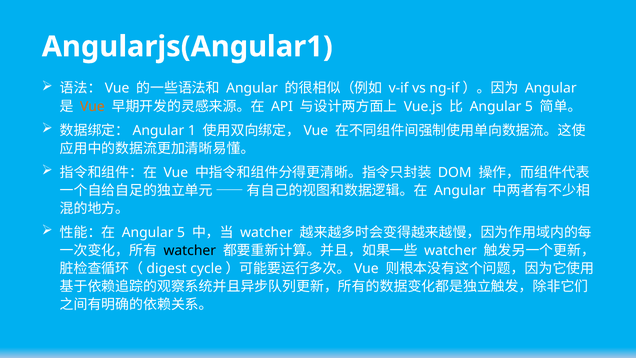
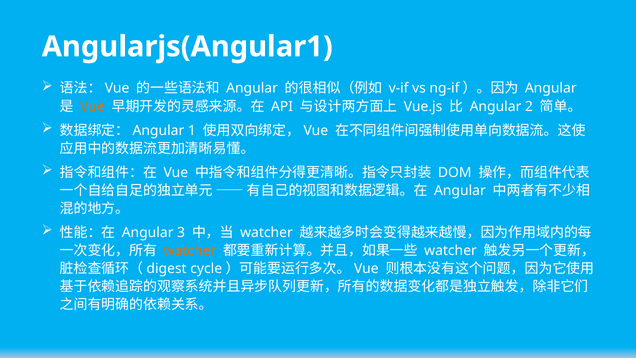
5: 5 -> 2 (529, 106)
5: 5 -> 3 (181, 232)
watcher colour: black -> orange (190, 250)
